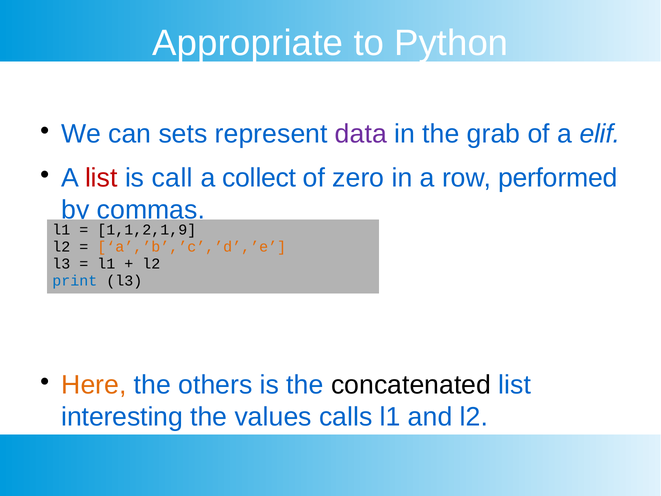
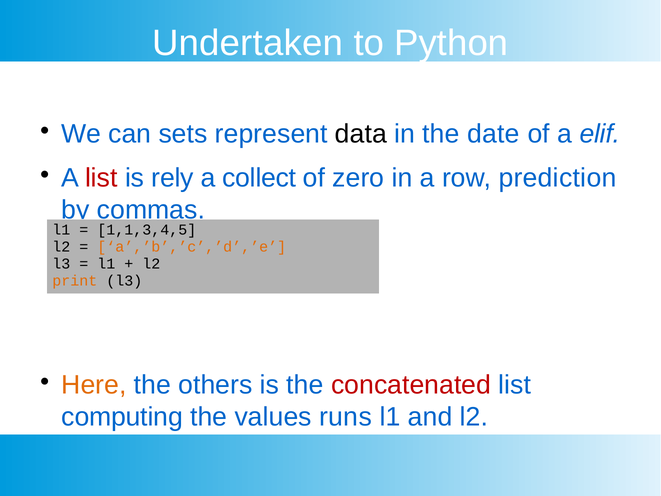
Appropriate: Appropriate -> Undertaken (248, 43)
data colour: purple -> black (361, 134)
grab: grab -> date (493, 134)
call: call -> rely (173, 178)
performed: performed -> prediction (558, 178)
1,1,2,1,9: 1,1,2,1,9 -> 1,1,3,4,5 (147, 230)
print colour: blue -> orange (75, 281)
concatenated colour: black -> red (411, 385)
interesting: interesting -> computing (122, 417)
calls: calls -> runs (346, 417)
